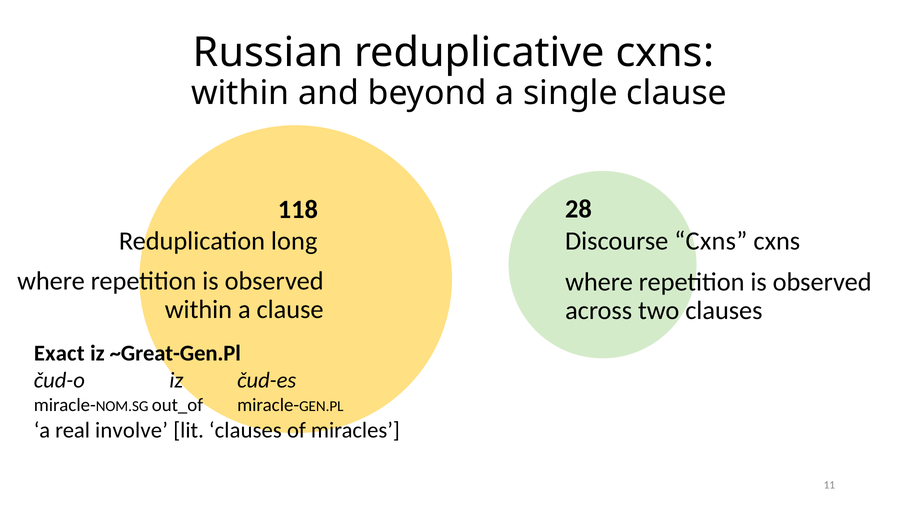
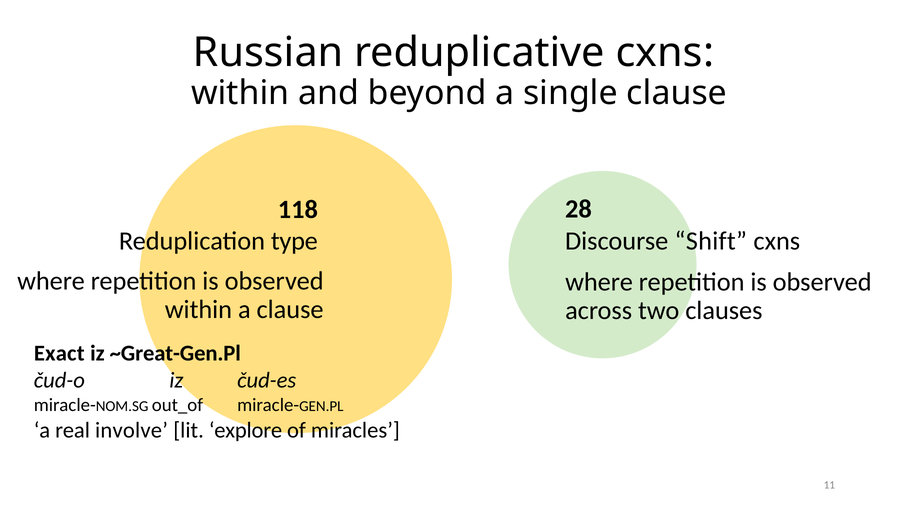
Discourse Cxns: Cxns -> Shift (711, 241)
long: long -> type (294, 241)
lit clauses: clauses -> explore (246, 431)
